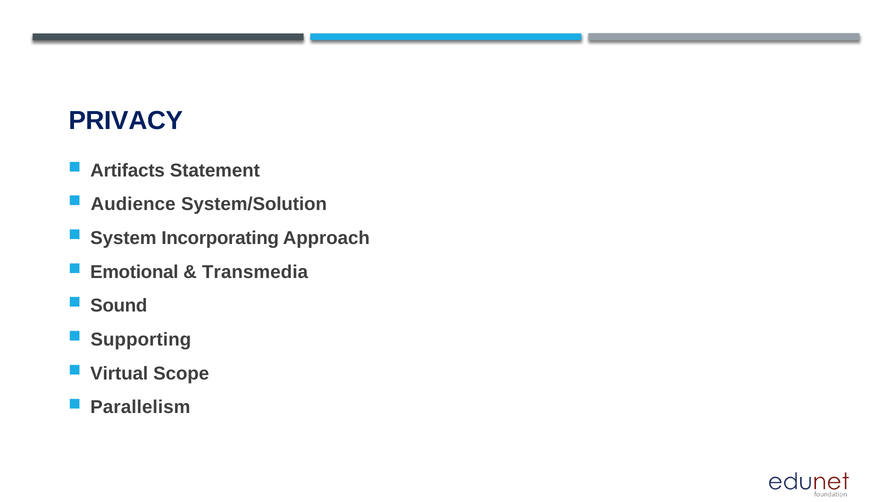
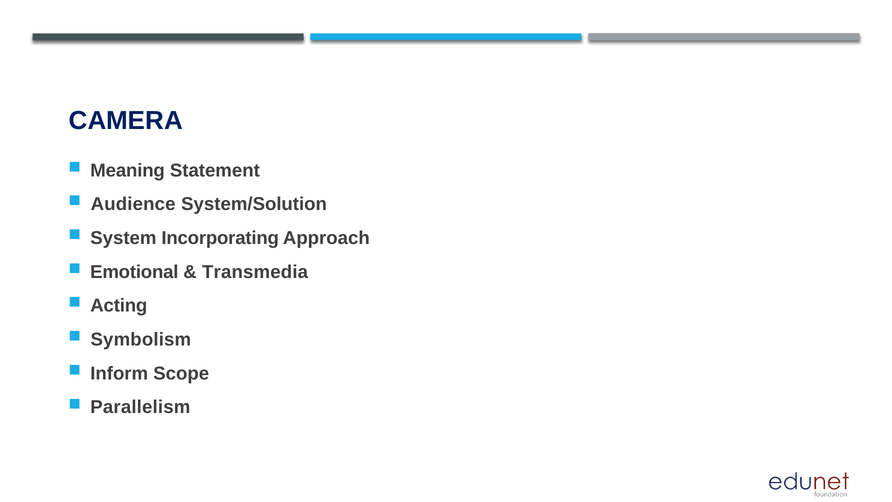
PRIVACY: PRIVACY -> CAMERA (126, 121)
Artifacts: Artifacts -> Meaning (128, 170)
Sound: Sound -> Acting (119, 306)
Supporting: Supporting -> Symbolism (141, 339)
Virtual: Virtual -> Inform (119, 373)
